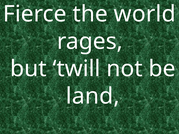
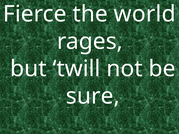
land: land -> sure (93, 96)
